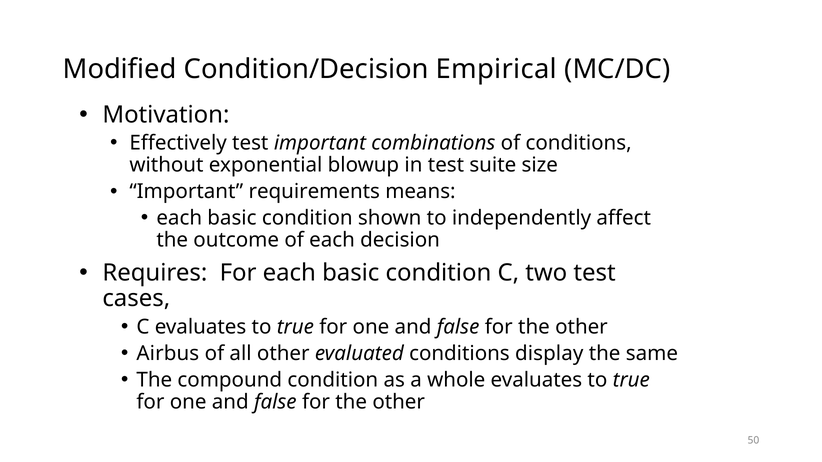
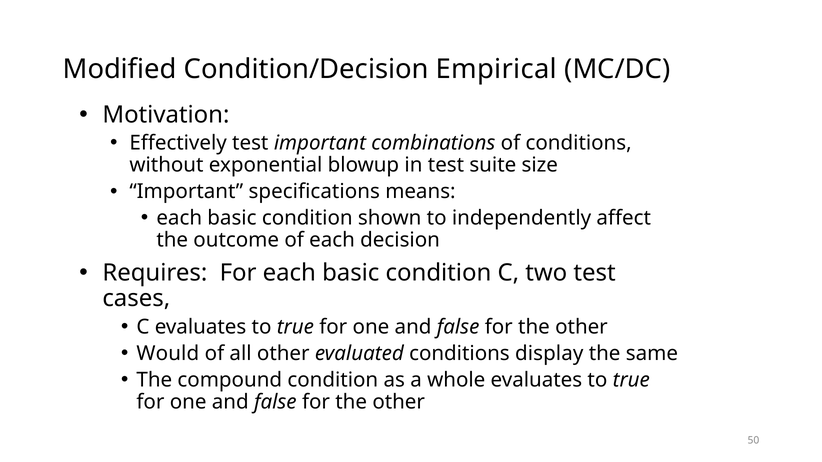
requirements: requirements -> specifications (314, 192)
Airbus: Airbus -> Would (168, 354)
